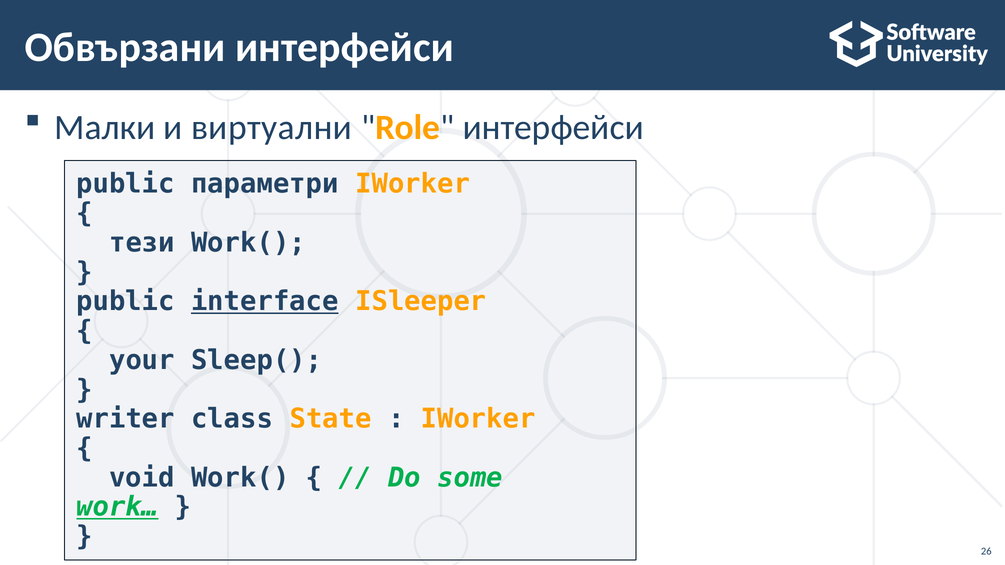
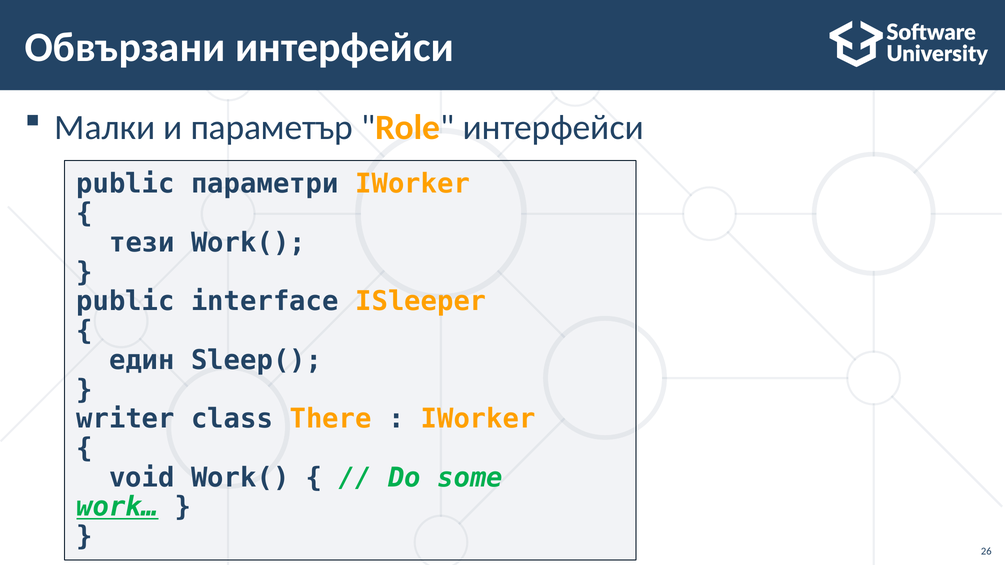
виртуални: виртуални -> параметър (272, 128)
interface underline: present -> none (265, 302)
your: your -> един (142, 360)
State: State -> There (331, 419)
